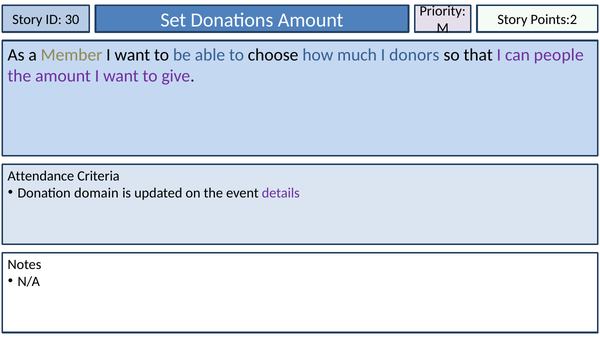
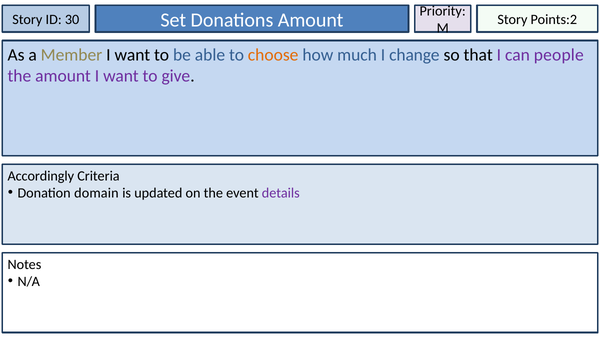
choose colour: black -> orange (273, 55)
donors: donors -> change (414, 55)
Attendance: Attendance -> Accordingly (41, 176)
